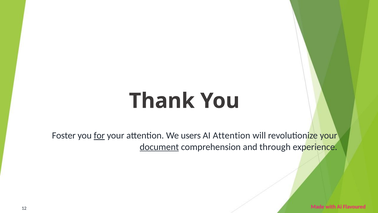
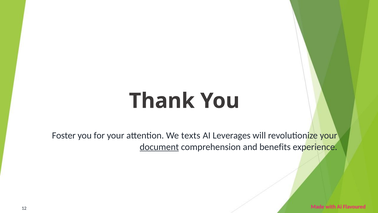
for underline: present -> none (99, 135)
users: users -> texts (191, 135)
AI Attention: Attention -> Leverages (232, 135)
through: through -> benefits (275, 147)
